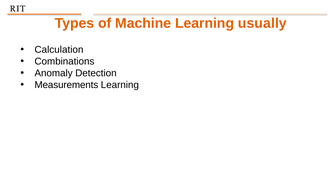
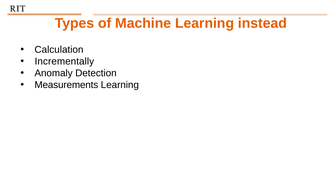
usually: usually -> instead (262, 23)
Combinations: Combinations -> Incrementally (64, 61)
